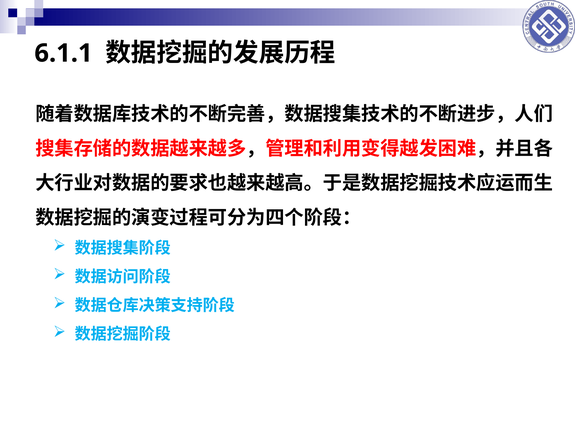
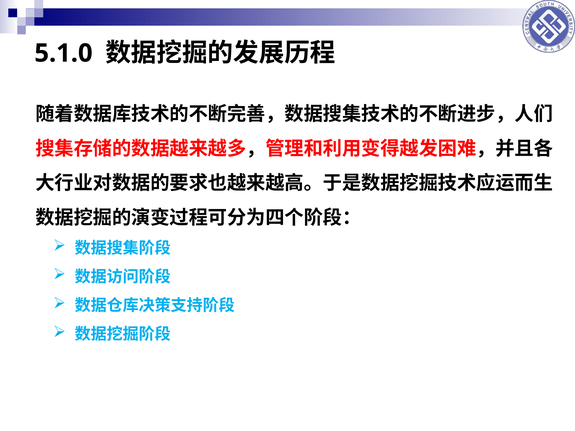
6.1.1: 6.1.1 -> 5.1.0 (63, 53)
